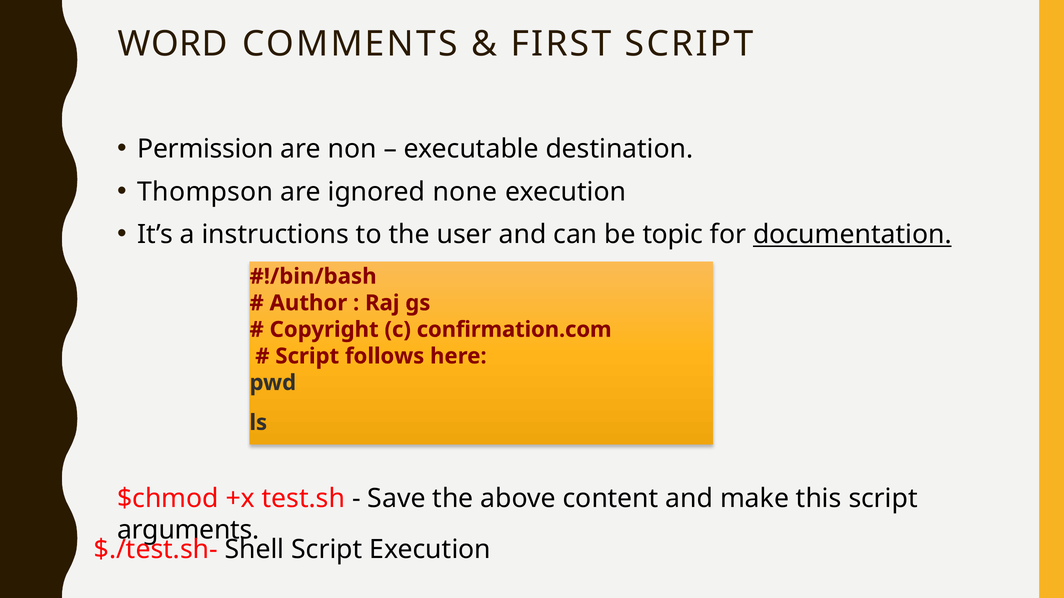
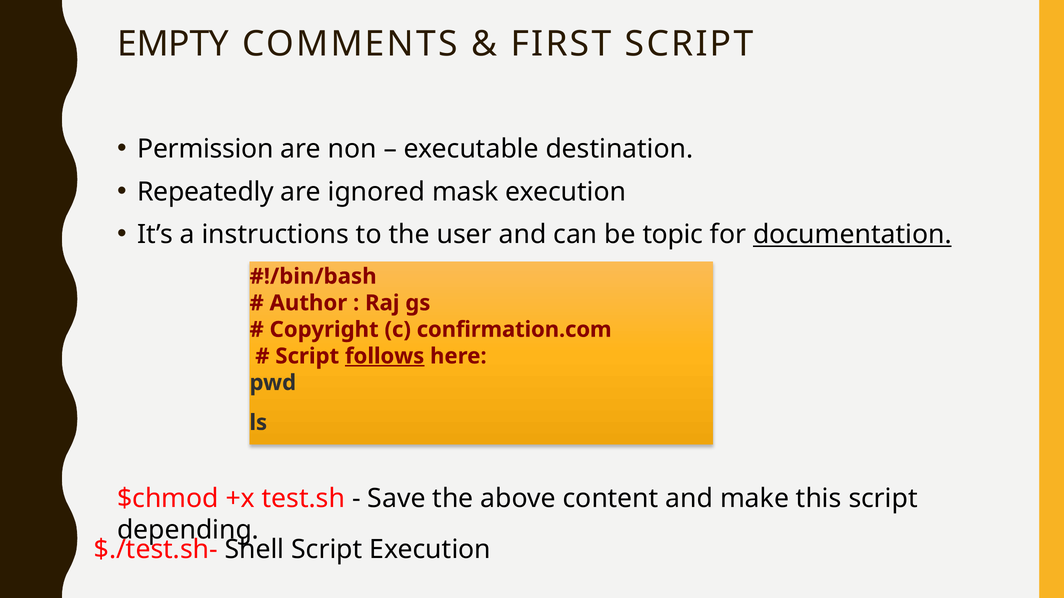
WORD: WORD -> EMPTY (173, 44)
Thompson: Thompson -> Repeatedly (206, 192)
none: none -> mask (465, 192)
follows underline: none -> present (385, 356)
arguments: arguments -> depending (188, 531)
